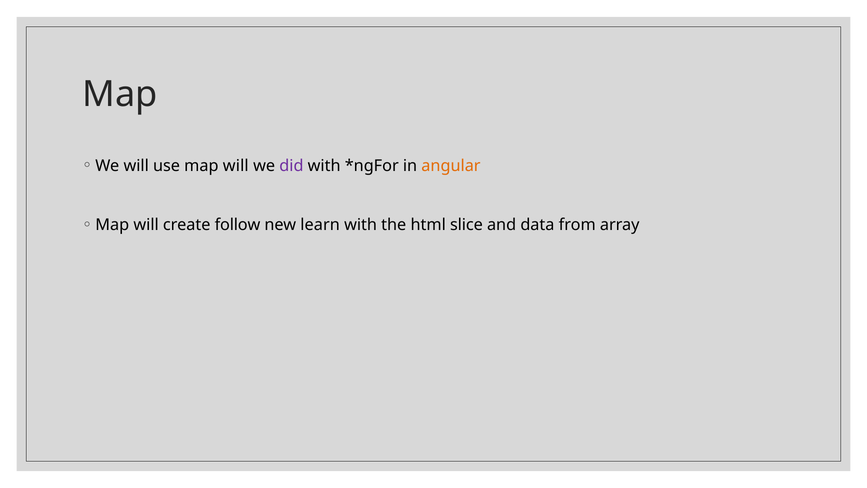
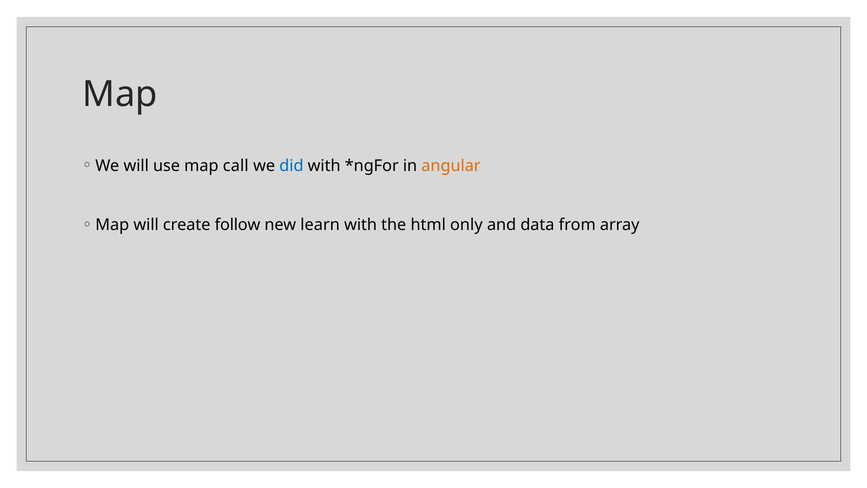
use map will: will -> call (236, 166)
did colour: purple -> blue (291, 166)
slice: slice -> only (466, 225)
